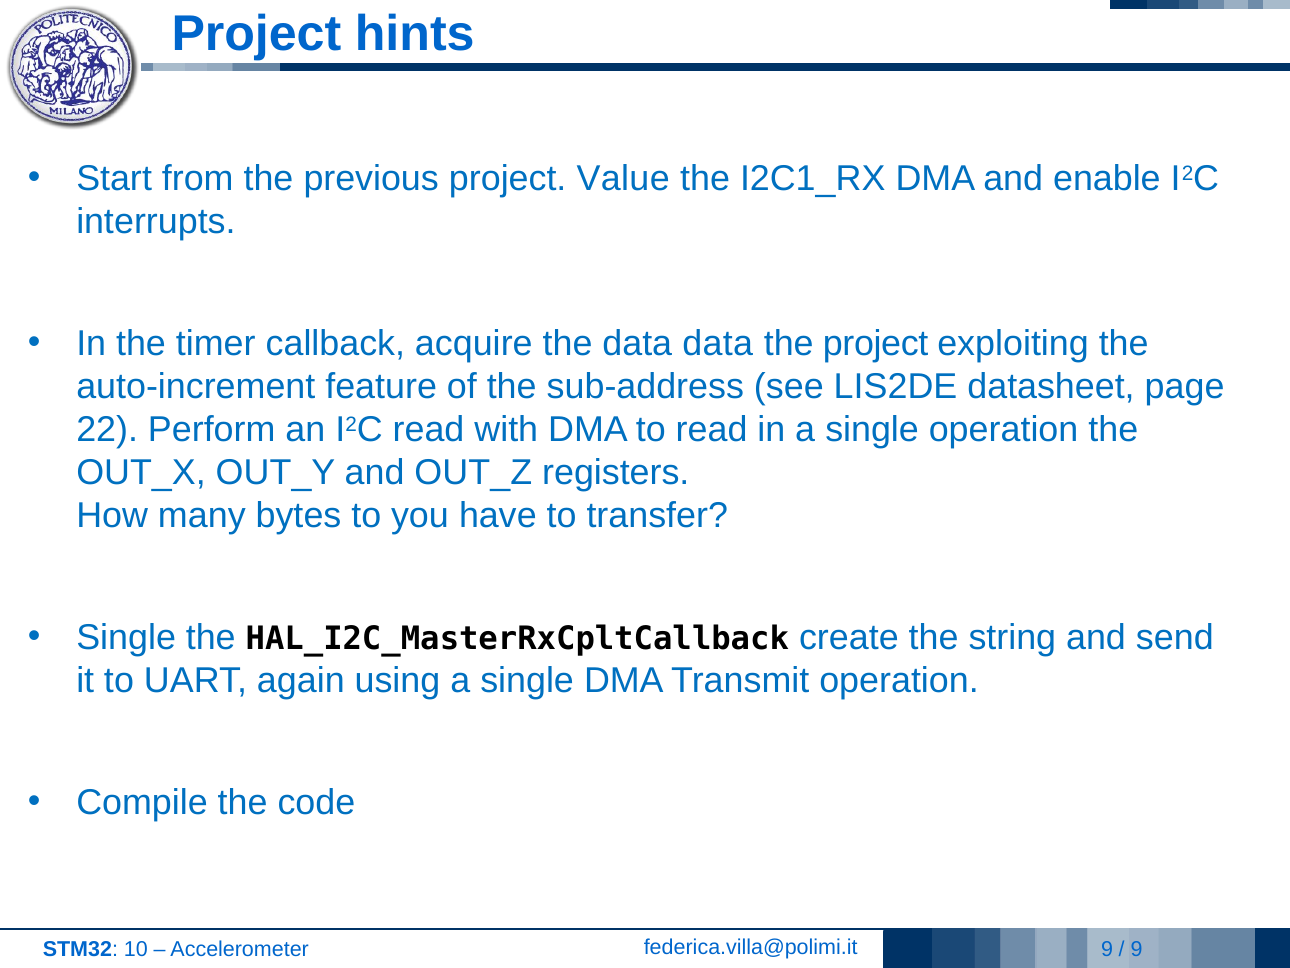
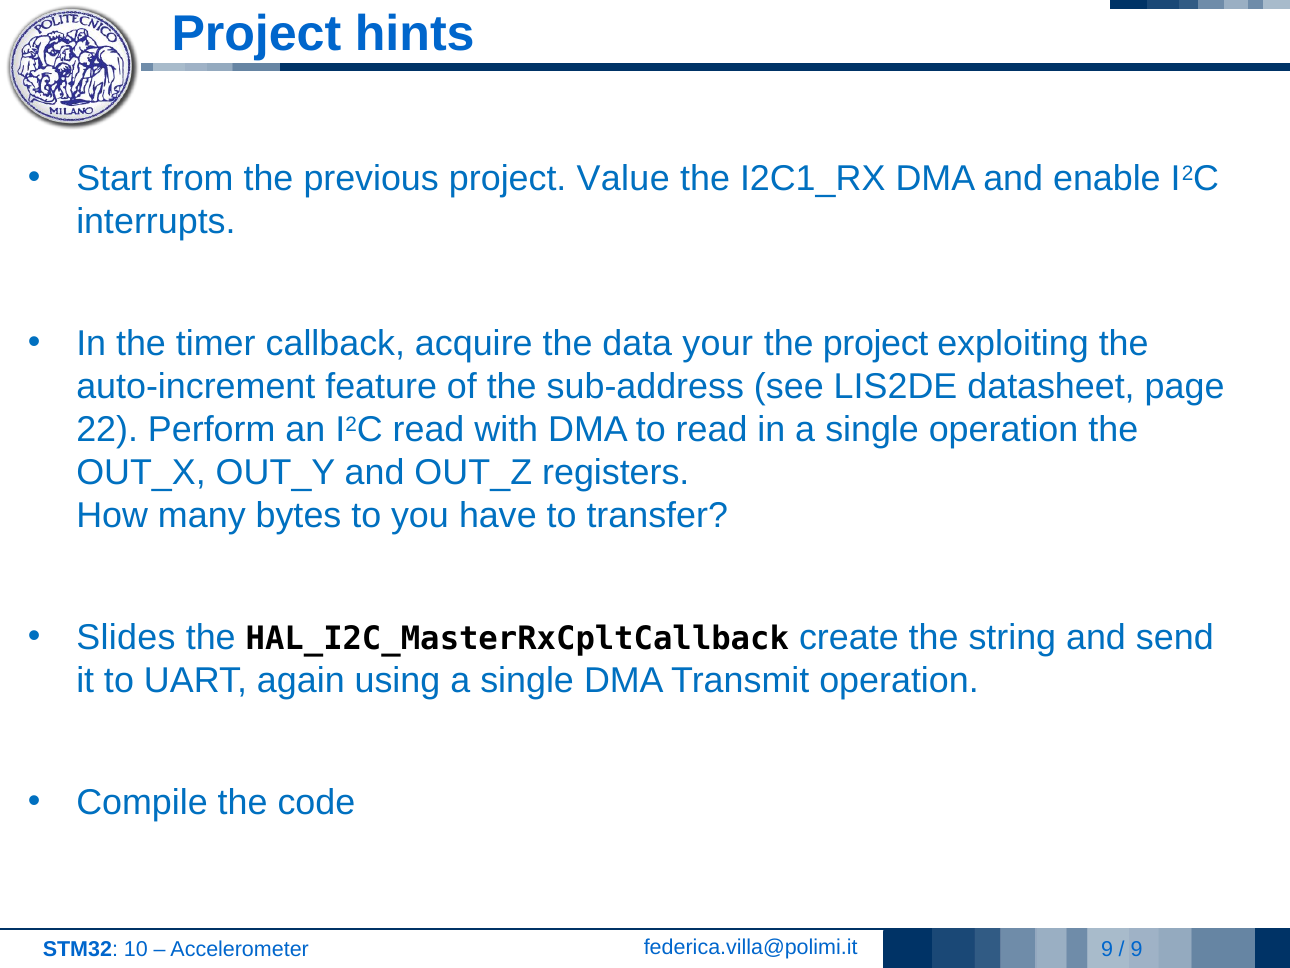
data data: data -> your (718, 344)
Single: Single -> Slides (126, 638)
